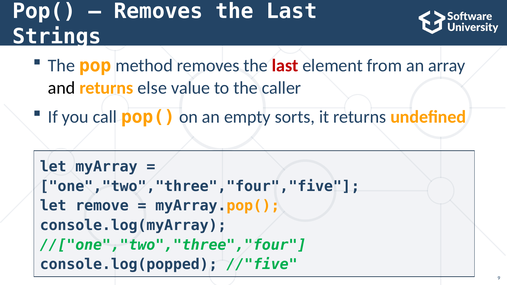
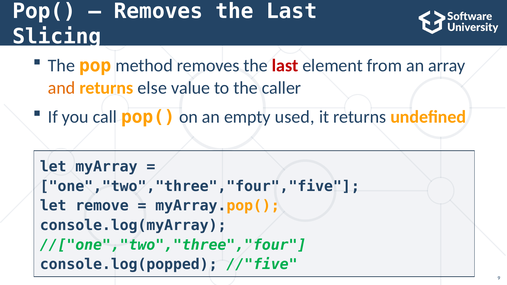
Strings: Strings -> Slicing (57, 37)
and colour: black -> orange (62, 88)
sorts: sorts -> used (295, 117)
